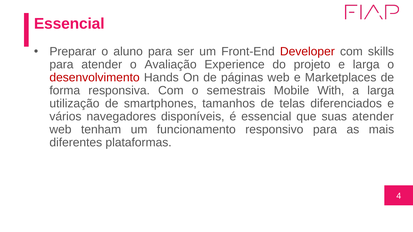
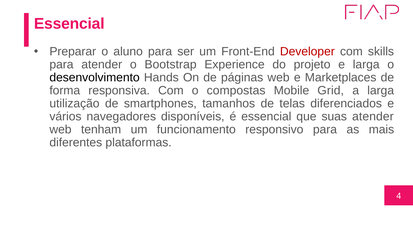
Avaliação: Avaliação -> Bootstrap (171, 65)
desenvolvimento colour: red -> black (95, 78)
semestrais: semestrais -> compostas (236, 91)
With: With -> Grid (331, 91)
